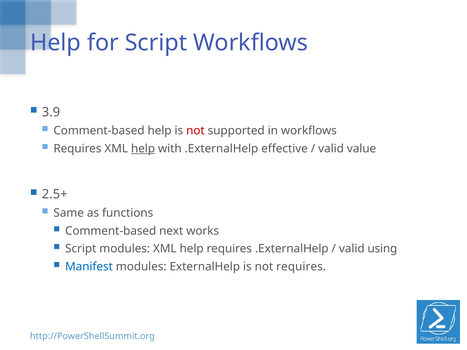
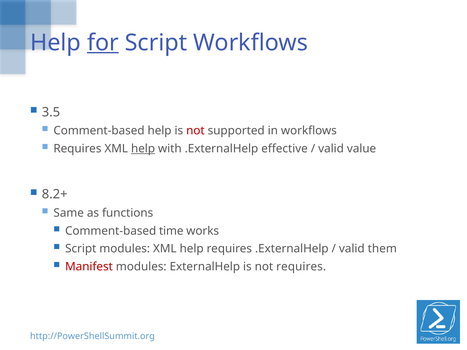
for underline: none -> present (103, 43)
3.9: 3.9 -> 3.5 (51, 112)
2.5+: 2.5+ -> 8.2+ (55, 194)
next: next -> time (171, 231)
using: using -> them (382, 249)
Manifest colour: blue -> red (89, 267)
